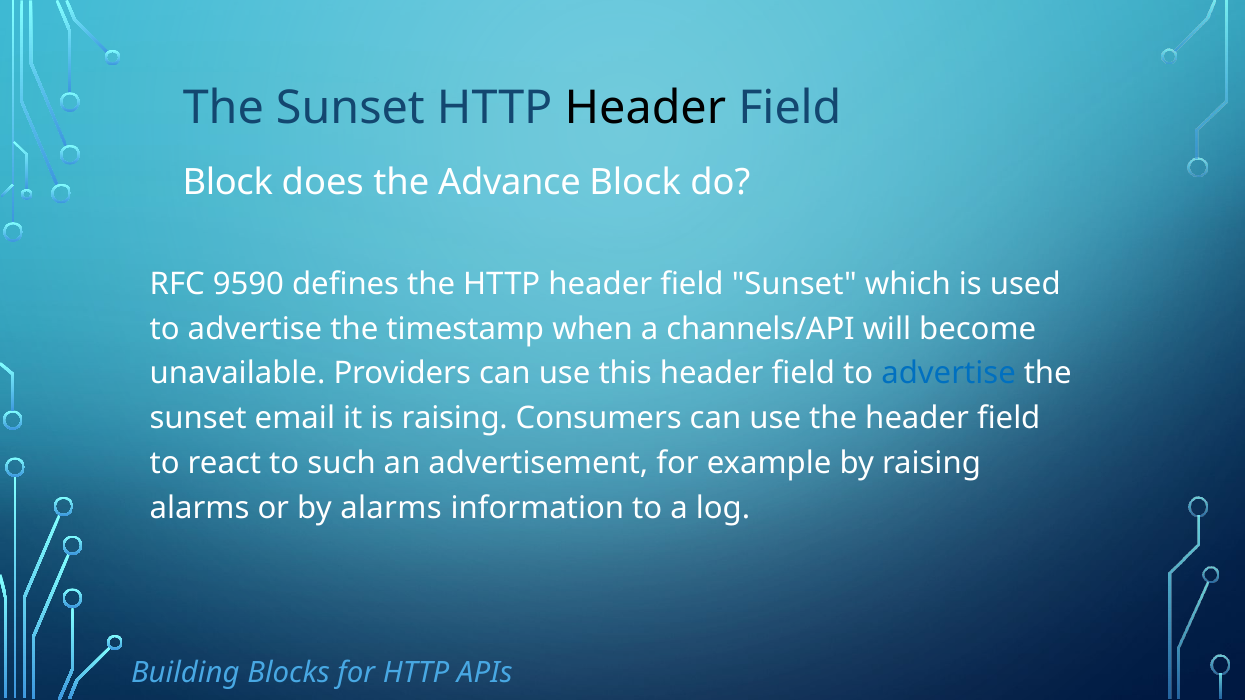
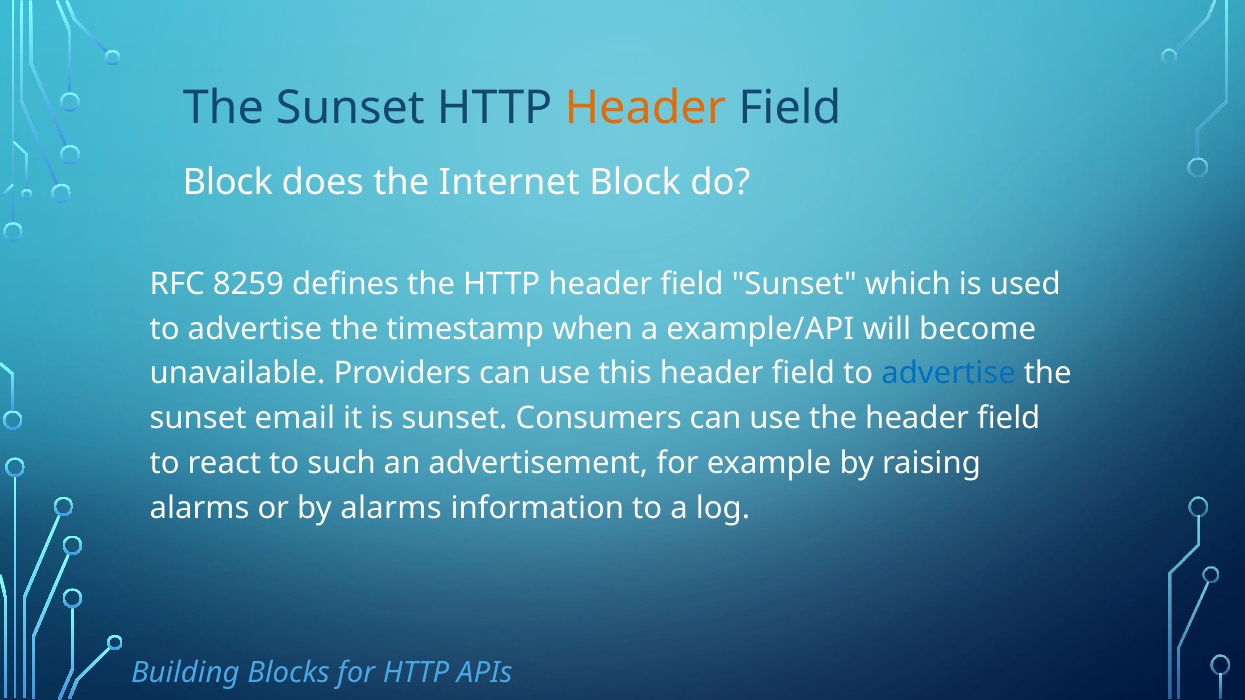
Header colour: black -> orange (645, 109)
Advance: Advance -> Internet (509, 183)
9590: 9590 -> 8259 (248, 284)
channels/API: channels/API -> example/API (760, 329)
is raising: raising -> sunset (454, 419)
